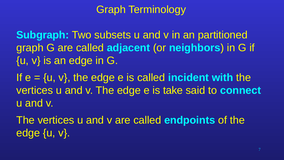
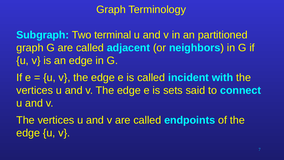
subsets: subsets -> terminal (113, 35)
take: take -> sets (173, 90)
